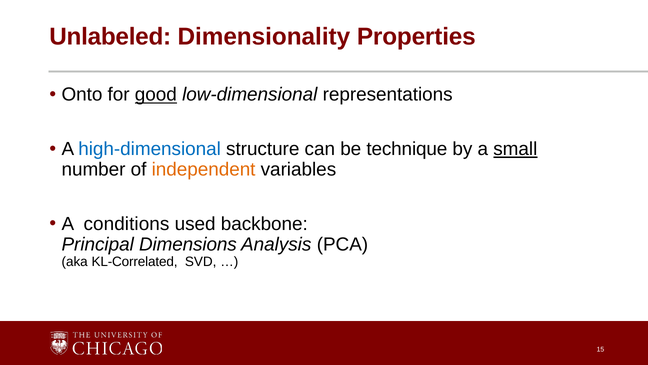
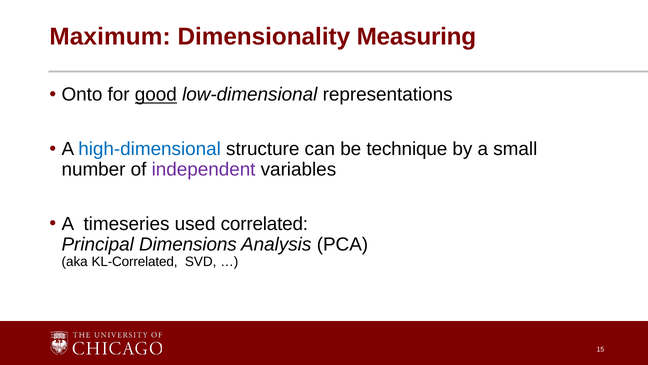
Unlabeled: Unlabeled -> Maximum (110, 37)
Properties: Properties -> Measuring (416, 37)
small underline: present -> none (515, 149)
independent colour: orange -> purple (204, 169)
conditions: conditions -> timeseries (127, 224)
backbone: backbone -> correlated (264, 224)
